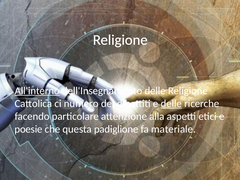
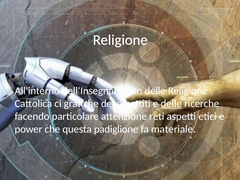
All'interno underline: present -> none (37, 91)
numero: numero -> grafiche (81, 104)
alla: alla -> reti (157, 116)
poesie: poesie -> power (29, 129)
